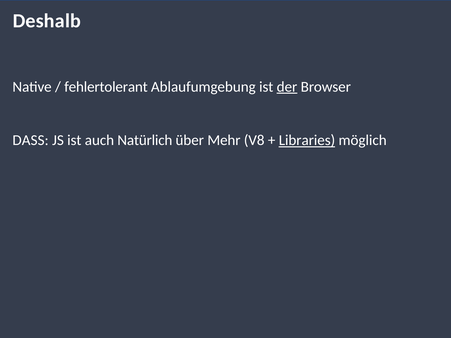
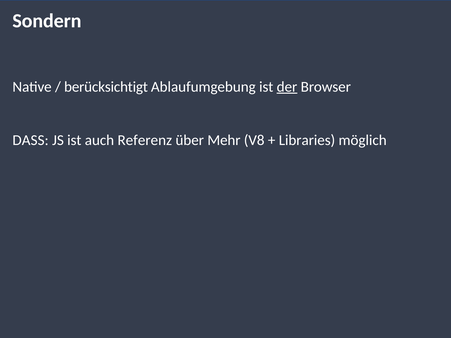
Deshalb: Deshalb -> Sondern (47, 21)
fehlertolerant: fehlertolerant -> berücksichtigt (106, 87)
Natürlich: Natürlich -> Referenz (145, 140)
Libraries underline: present -> none (307, 140)
